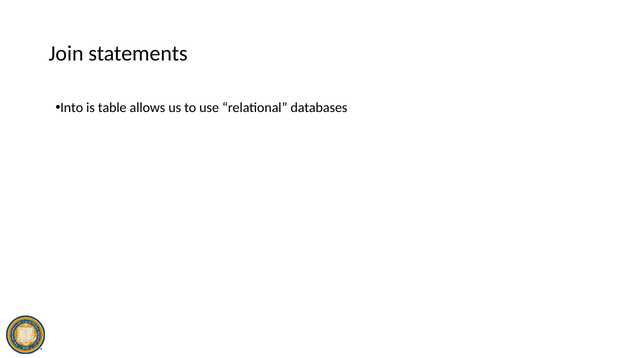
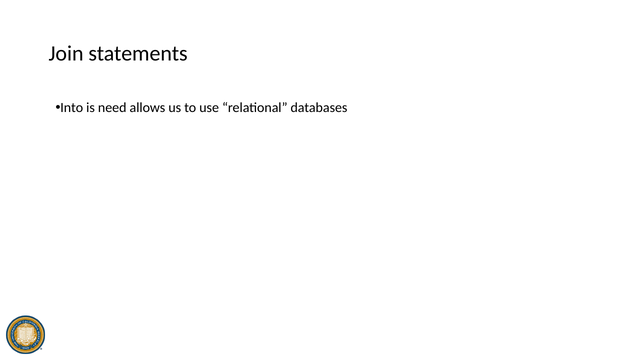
table: table -> need (112, 108)
